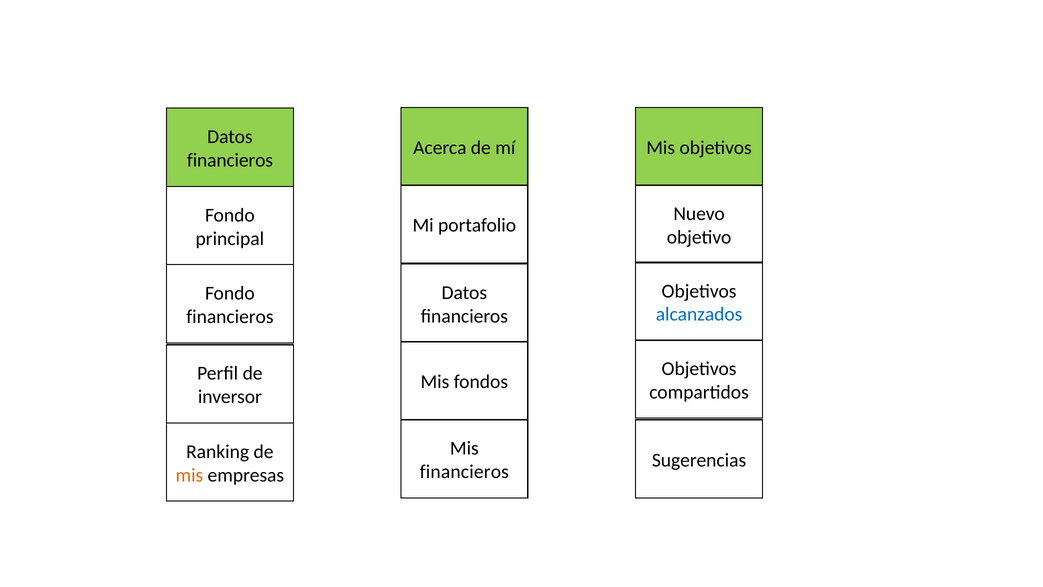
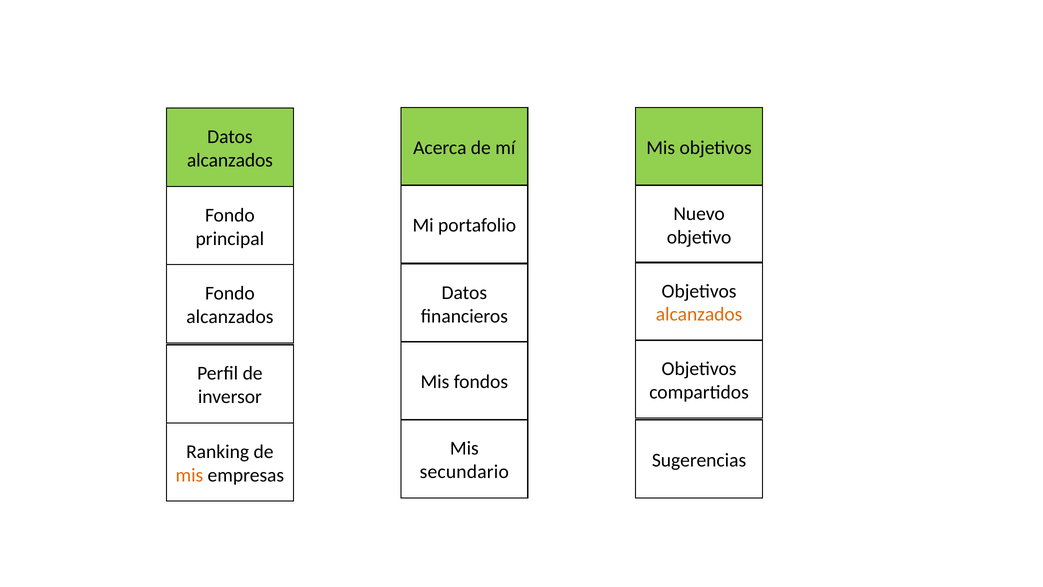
financieros: financieros -> alcanzados (230, 160)
alcanzados colour: blue -> orange (699, 314)
financieros: financieros -> alcanzados (230, 317)
financieros: financieros -> secundario (464, 472)
